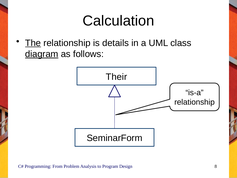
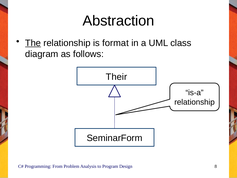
Calculation: Calculation -> Abstraction (118, 21)
details: details -> format (115, 43)
diagram underline: present -> none (42, 54)
